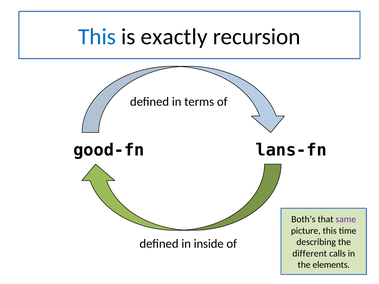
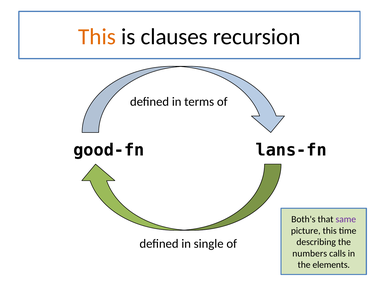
This colour: blue -> orange (97, 37)
exactly: exactly -> clauses (174, 37)
inside: inside -> single (209, 244)
different: different -> numbers (310, 254)
